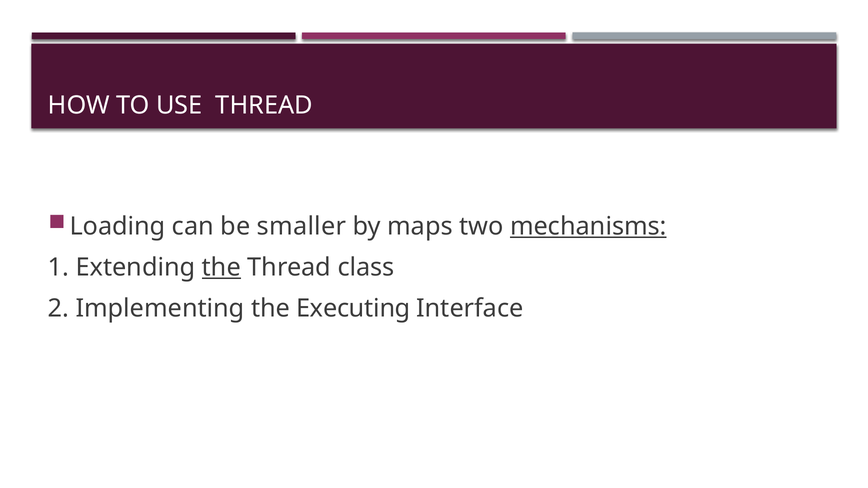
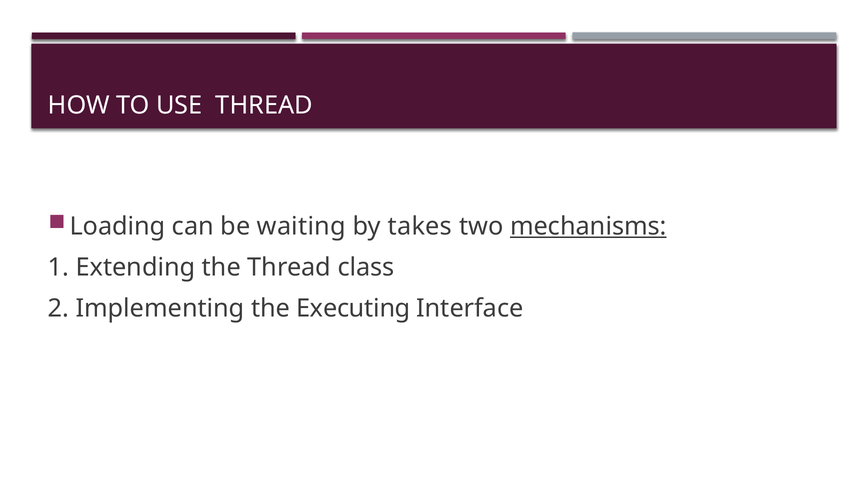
smaller: smaller -> waiting (301, 227)
maps: maps -> takes (420, 227)
the underline: present -> none (221, 267)
